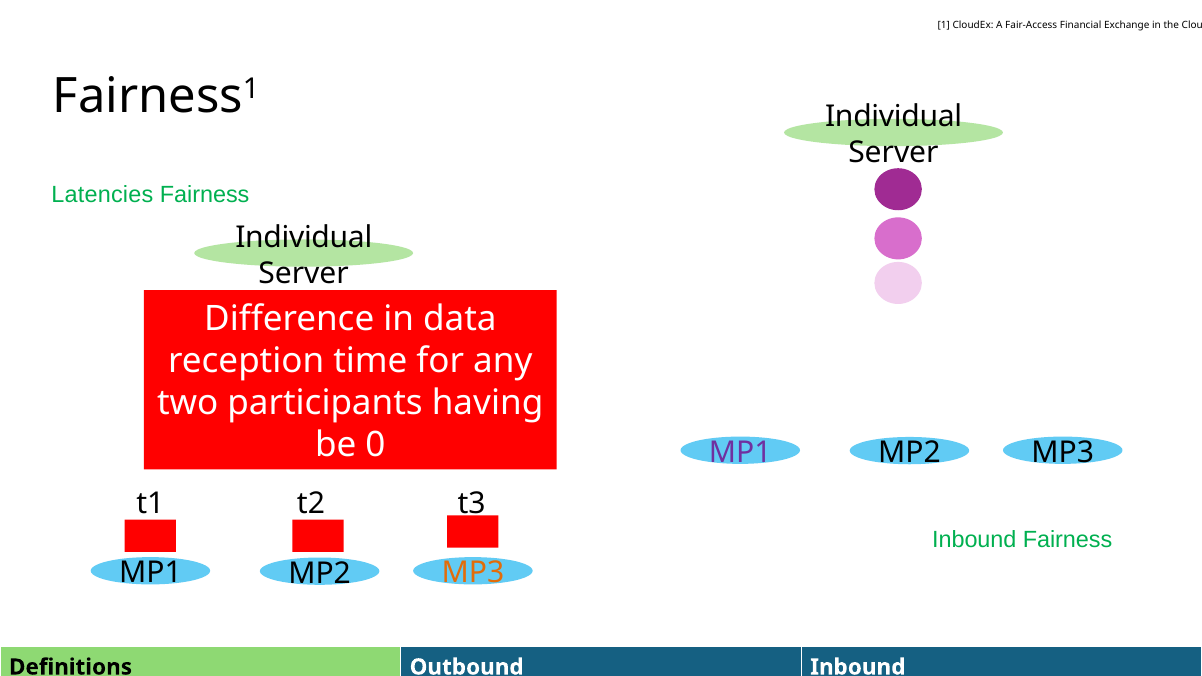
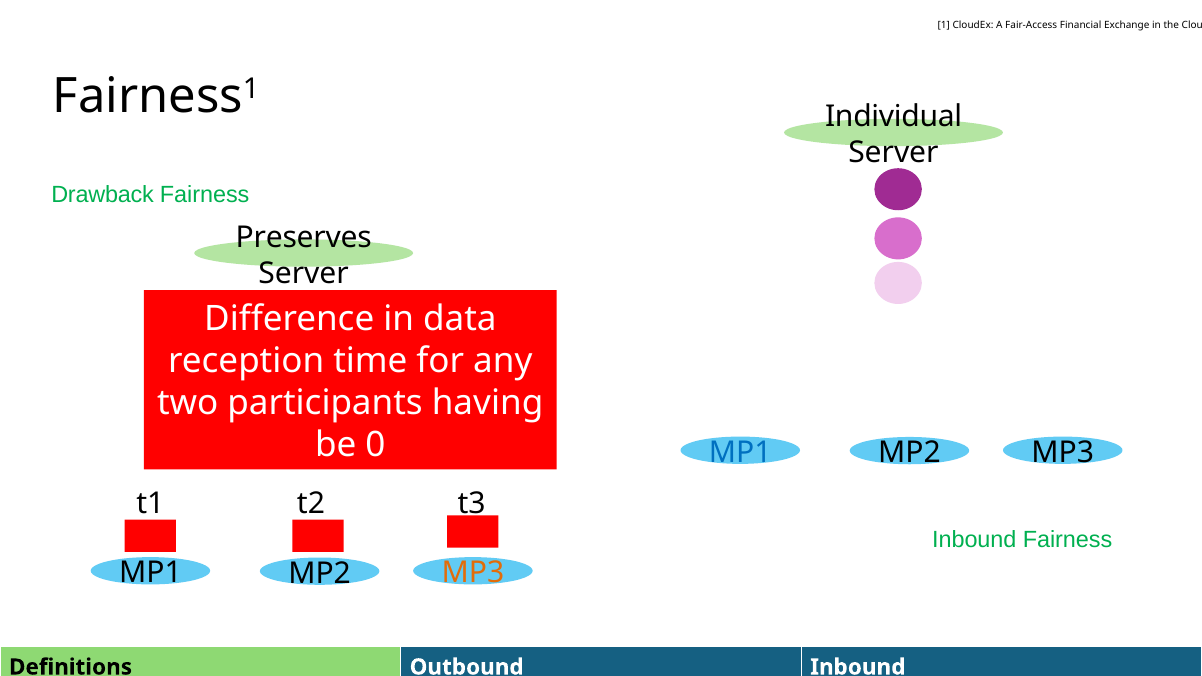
Latencies: Latencies -> Drawback (103, 195)
Individual: Individual -> Preserves (304, 237)
MP1 colour: purple -> blue (740, 452)
